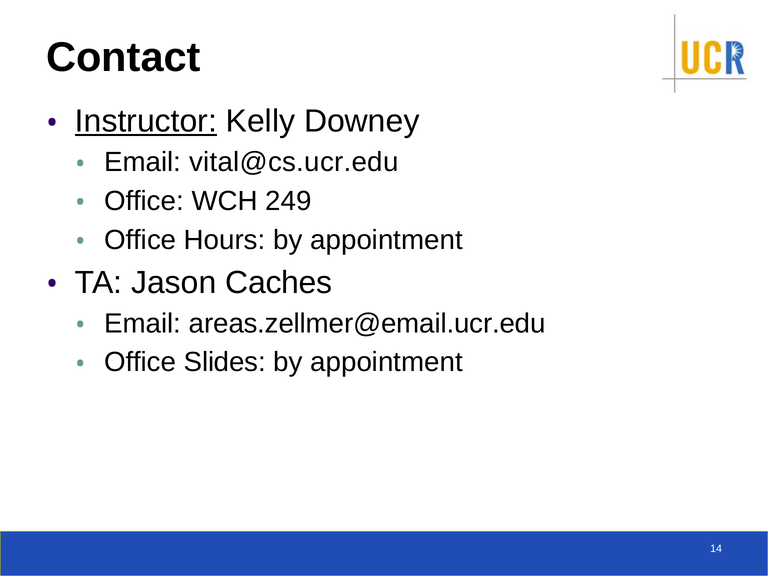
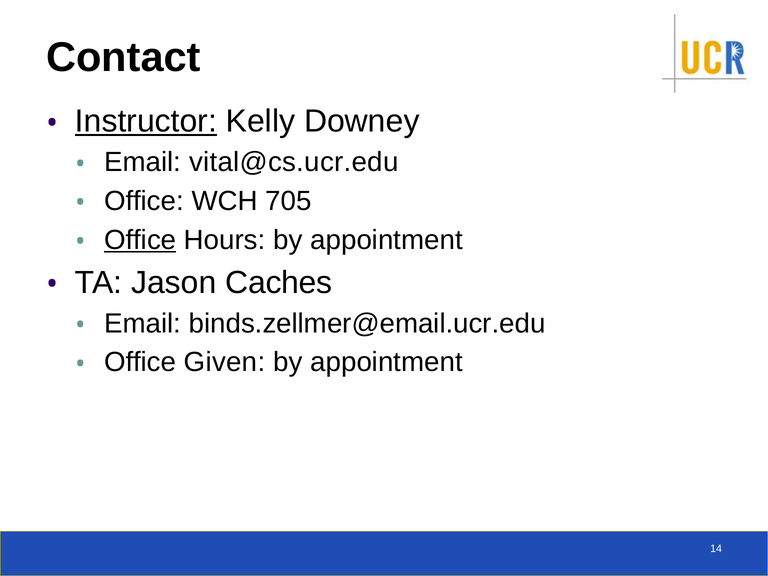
249: 249 -> 705 (289, 201)
Office underline: none -> present (140, 240)
areas.zellmer@email.ucr.edu: areas.zellmer@email.ucr.edu -> binds.zellmer@email.ucr.edu (367, 324)
Slides: Slides -> Given (225, 362)
